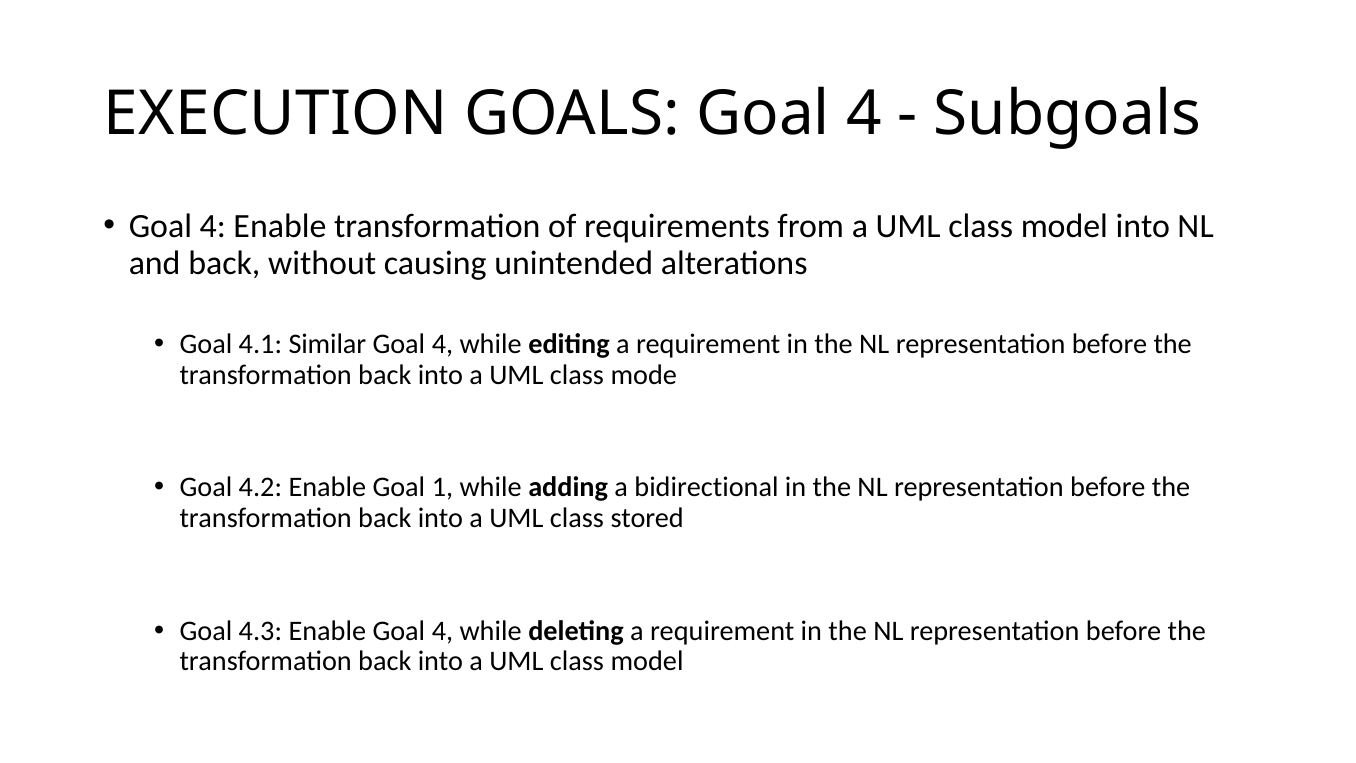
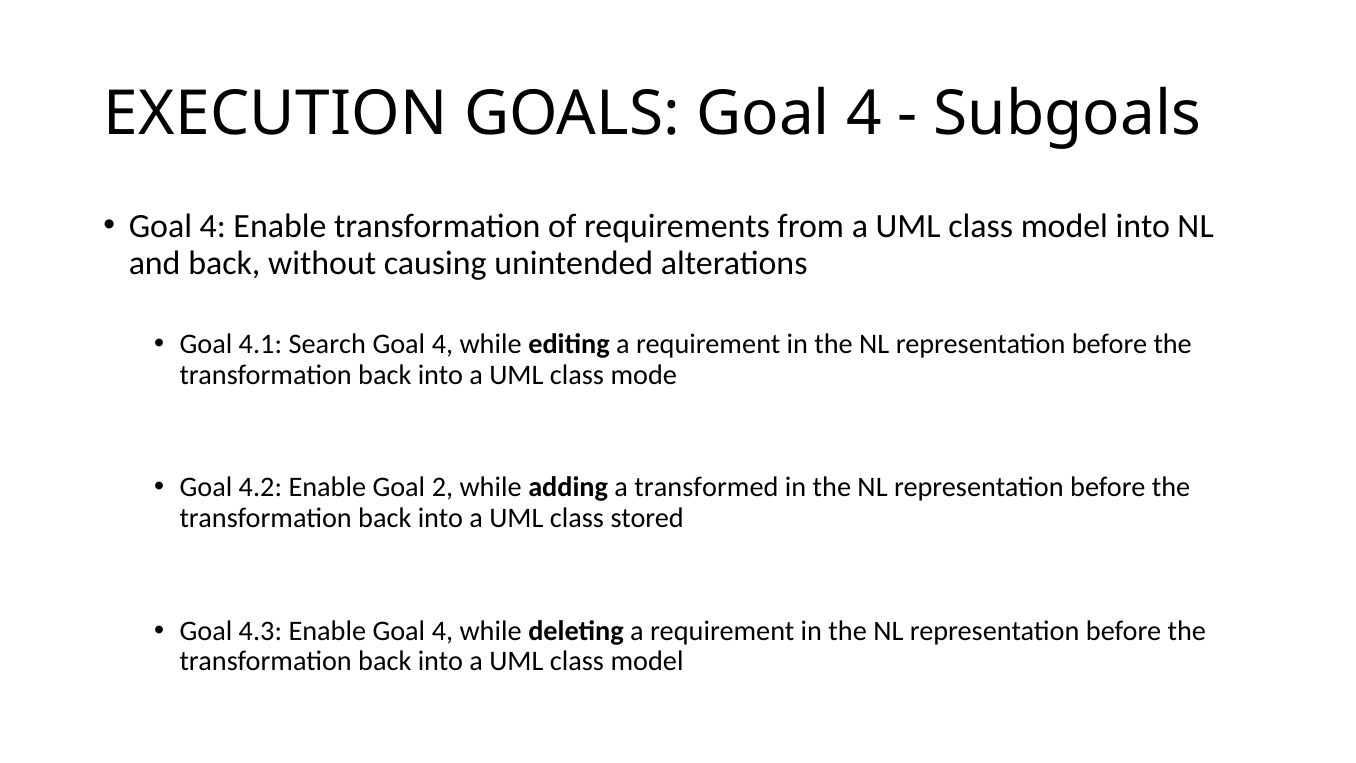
Similar: Similar -> Search (327, 344)
1: 1 -> 2 (442, 487)
bidirectional: bidirectional -> transformed (706, 487)
